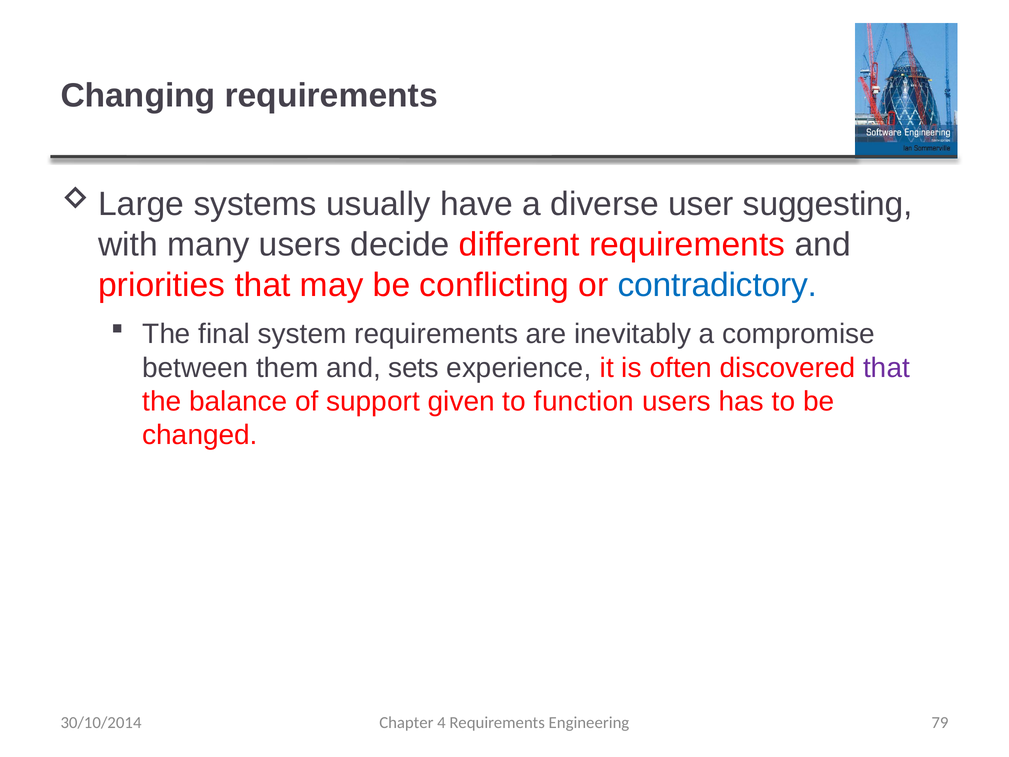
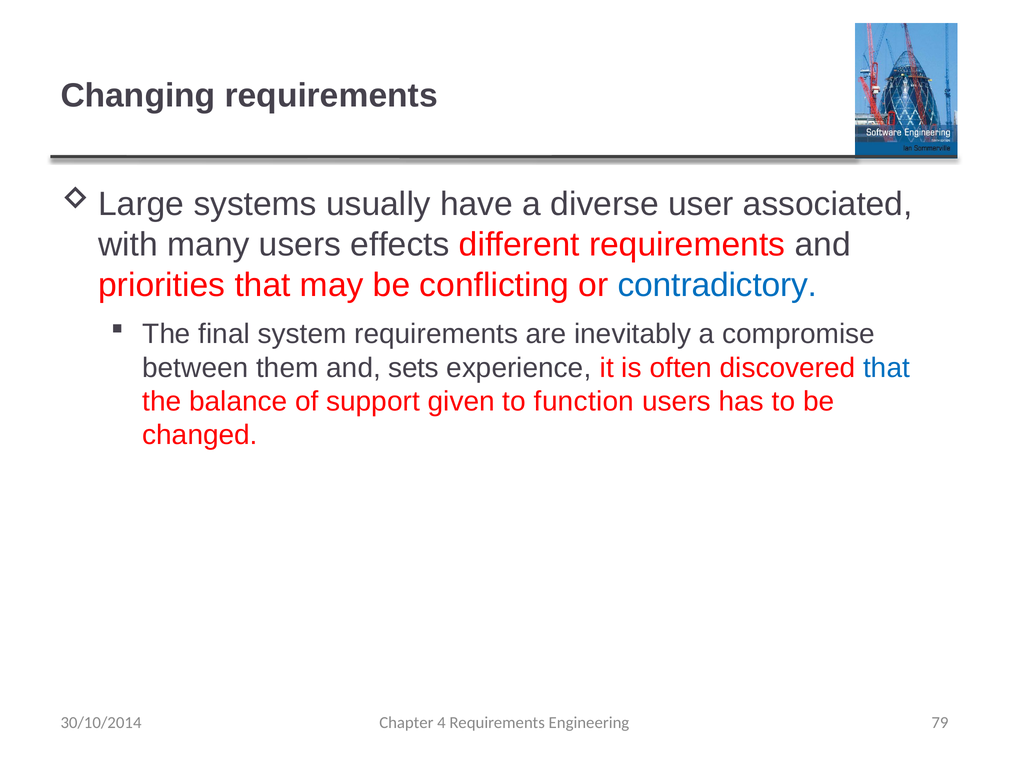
suggesting: suggesting -> associated (828, 204)
decide: decide -> effects (400, 244)
that colour: purple -> blue (887, 368)
